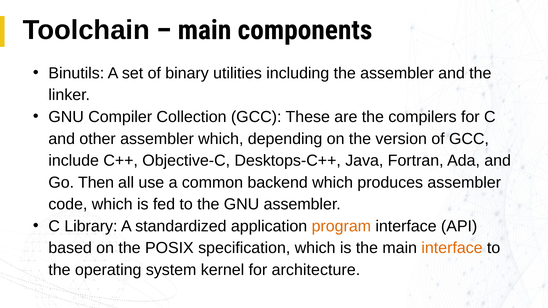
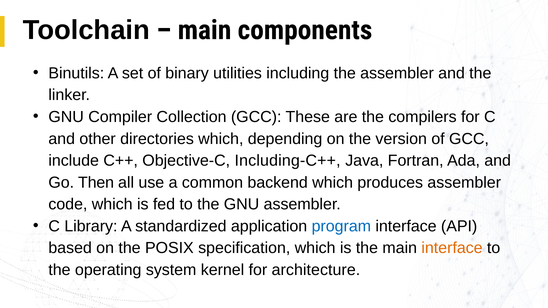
other assembler: assembler -> directories (157, 139)
Desktops-C++: Desktops-C++ -> Including-C++ (288, 161)
program colour: orange -> blue (341, 226)
